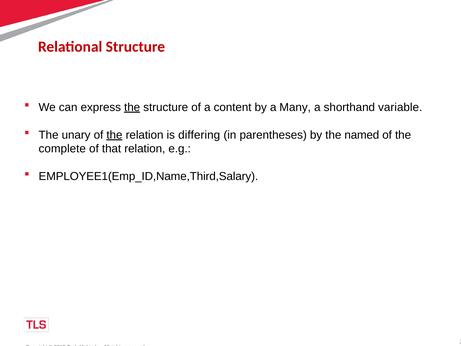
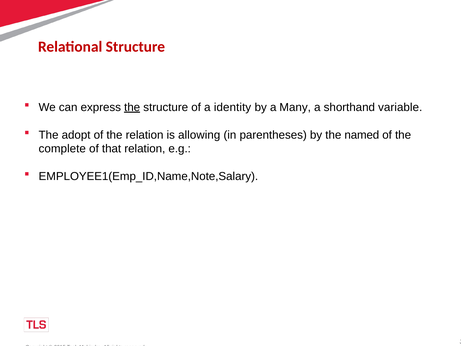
content: content -> identity (233, 107)
unary: unary -> adopt (76, 135)
the underline: present -> none (114, 135)
differing: differing -> allowing (199, 135)
EMPLOYEE1(Emp_ID,Name,Third,Salary: EMPLOYEE1(Emp_ID,Name,Third,Salary -> EMPLOYEE1(Emp_ID,Name,Note,Salary (148, 176)
